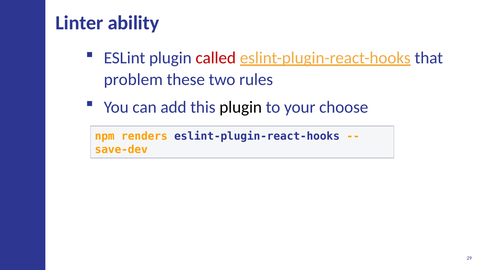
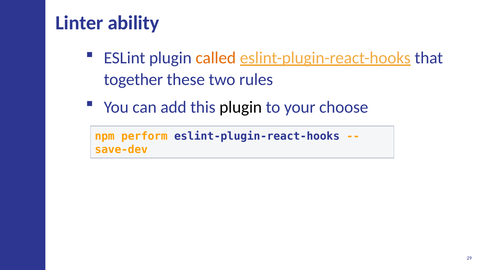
called colour: red -> orange (216, 58)
problem: problem -> together (133, 80)
renders: renders -> perform (144, 137)
